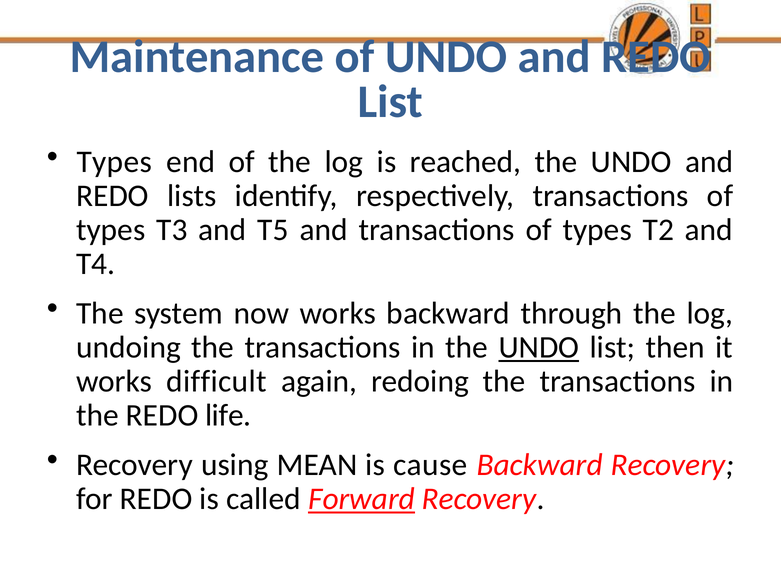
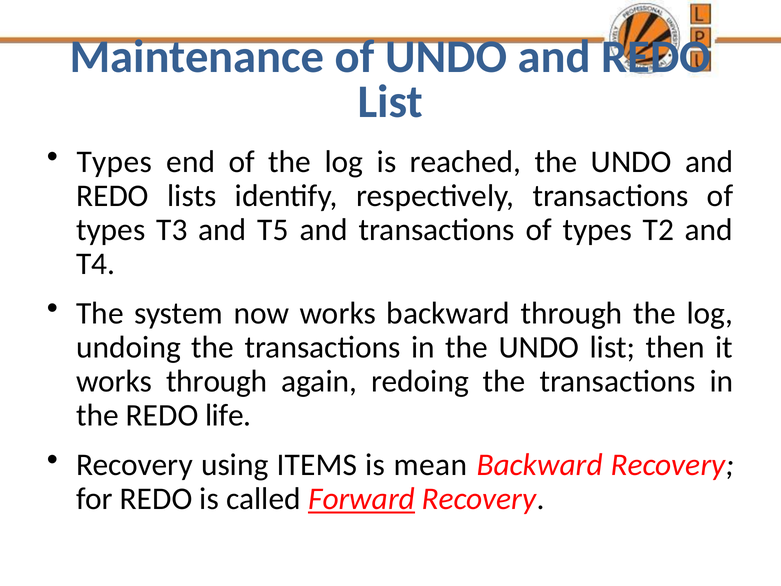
UNDO underline: present -> none (539, 347)
works difficult: difficult -> through (217, 381)
MEAN: MEAN -> ITEMS (317, 465)
cause: cause -> mean (430, 465)
